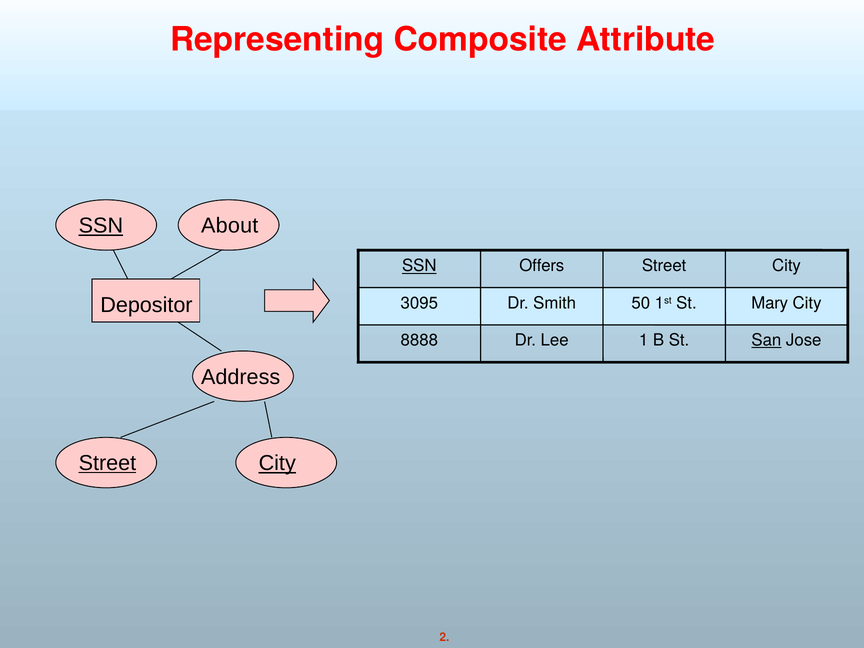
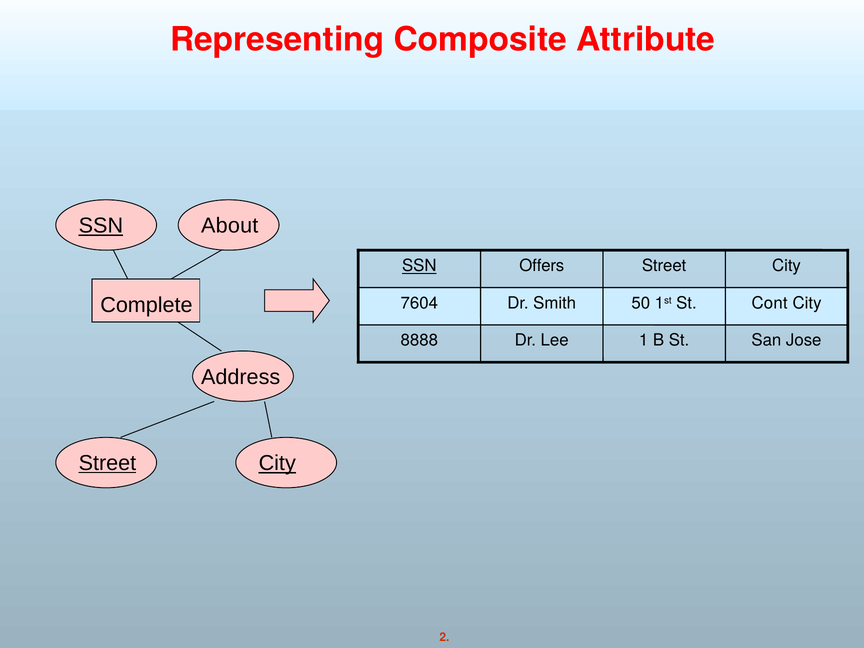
Depositor: Depositor -> Complete (146, 305)
3095: 3095 -> 7604 (419, 303)
Mary: Mary -> Cont (770, 303)
San underline: present -> none (766, 340)
